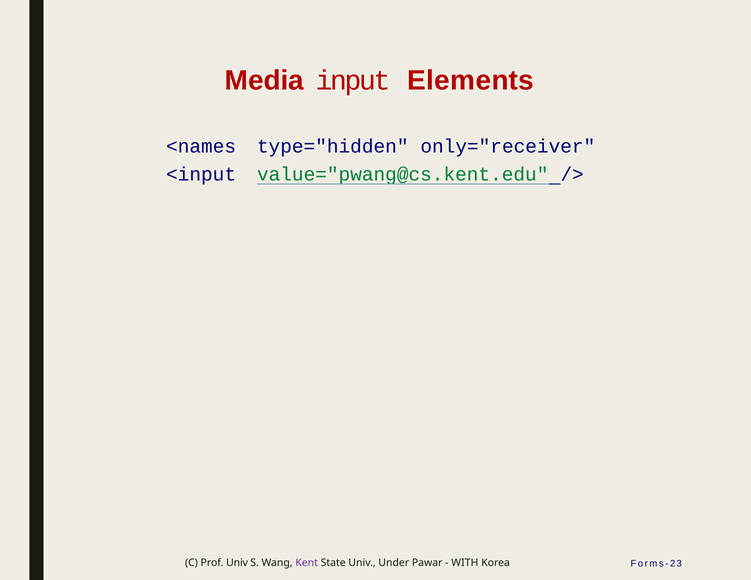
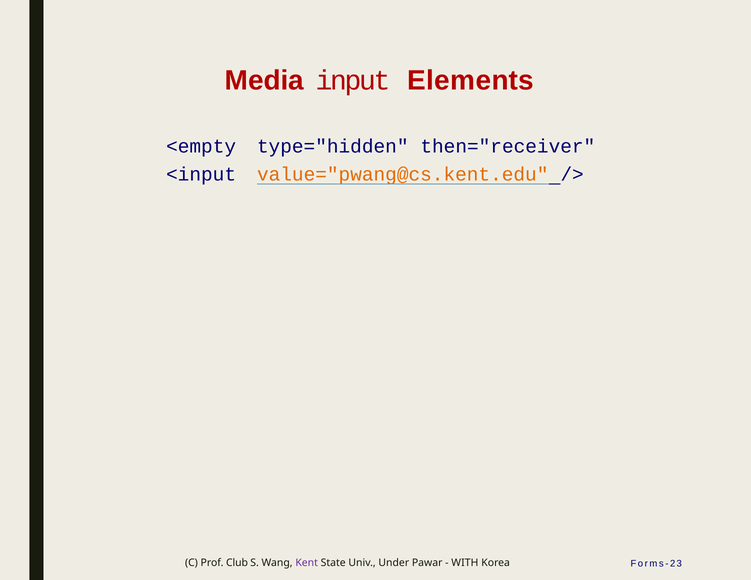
<names: <names -> <empty (201, 146)
only="receiver: only="receiver -> then="receiver (508, 146)
value="pwang@cs.kent.edu colour: green -> orange (403, 175)
Prof Univ: Univ -> Club (237, 563)
